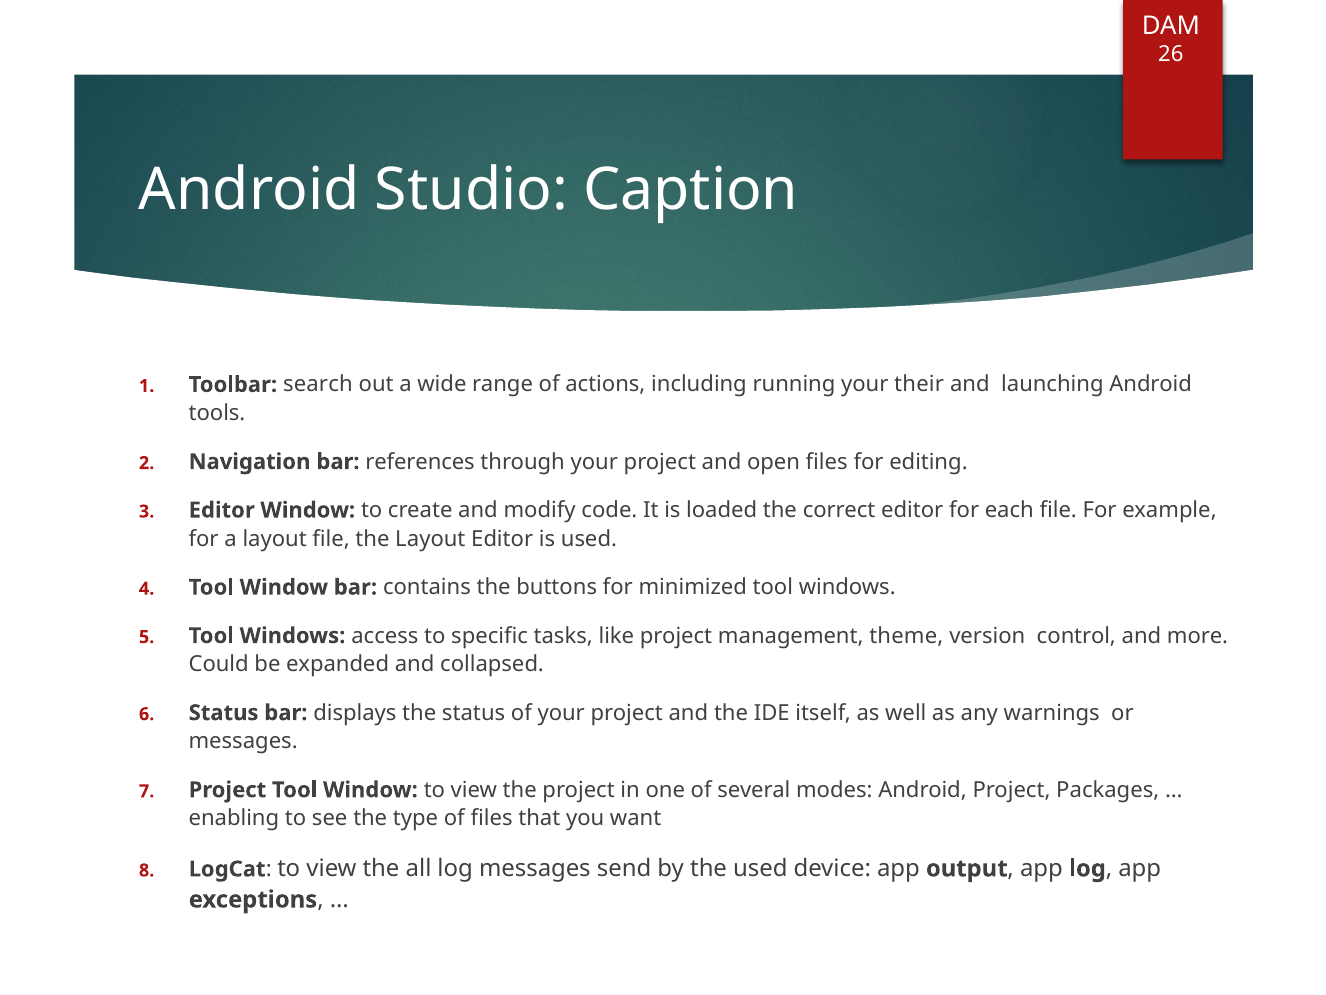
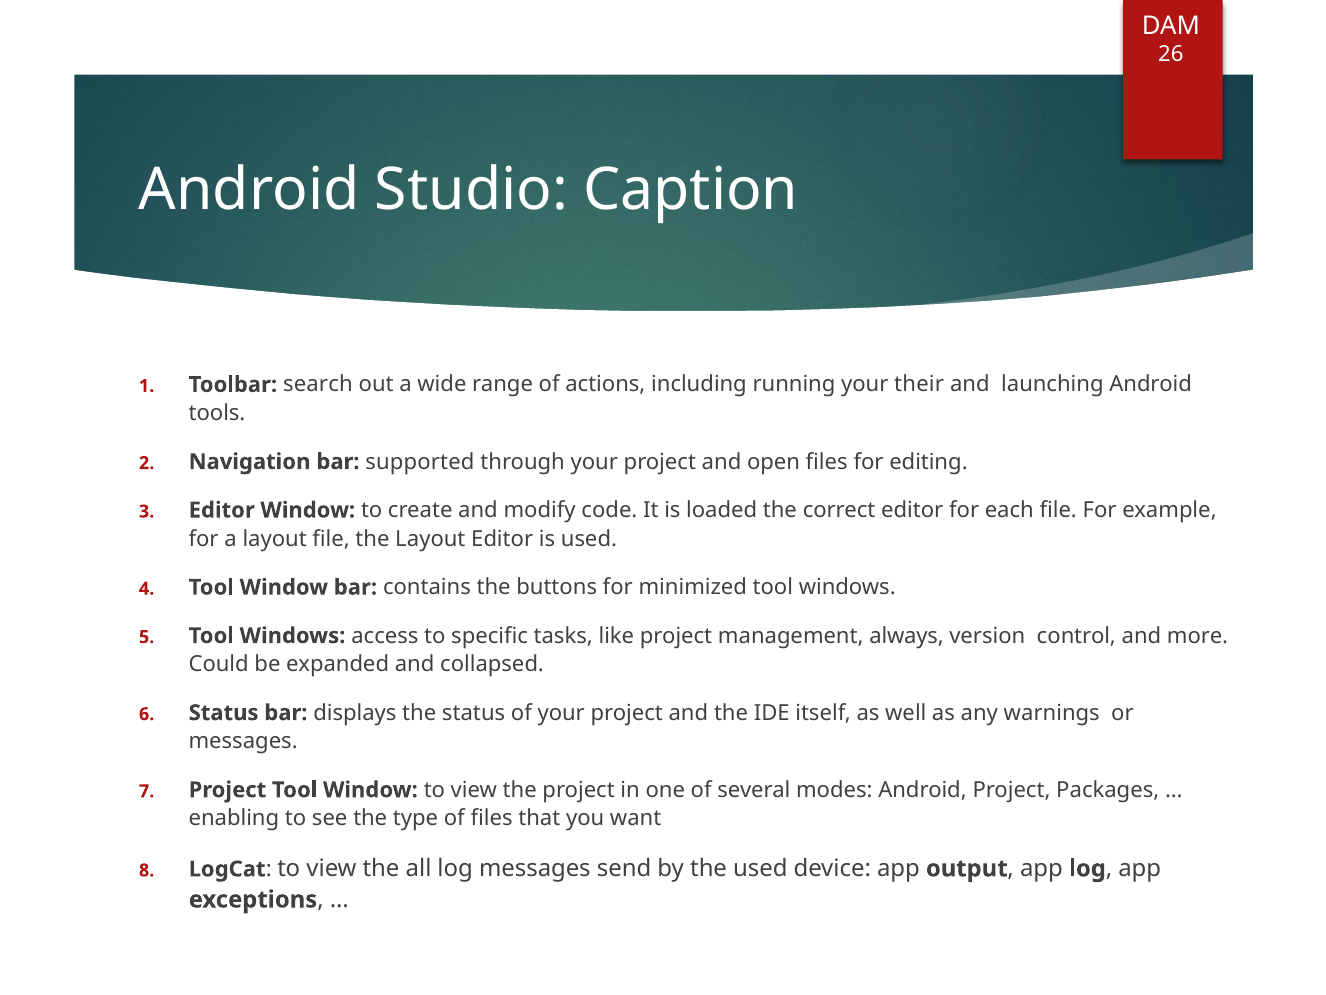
references: references -> supported (420, 462)
theme: theme -> always (907, 635)
